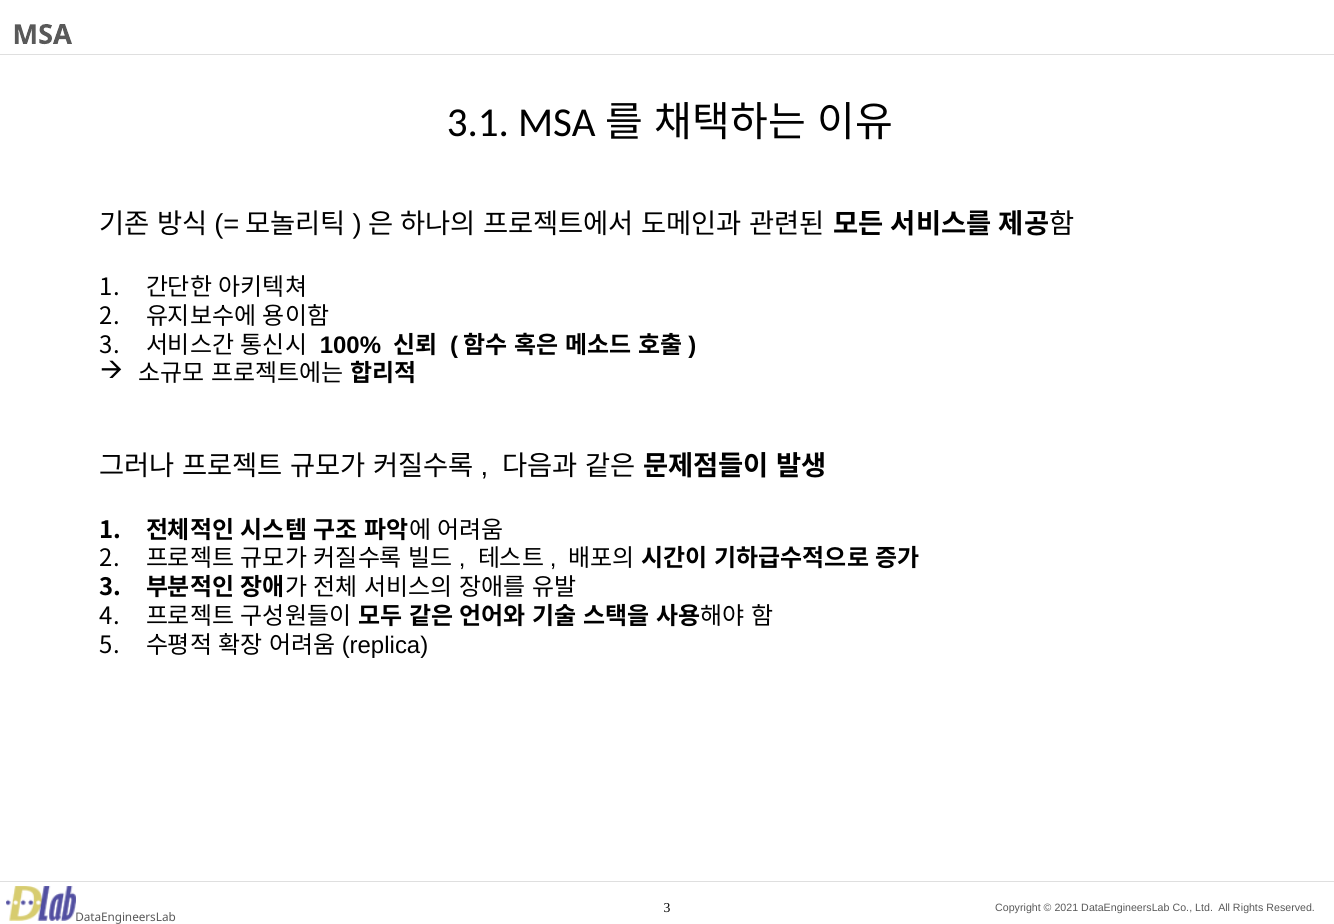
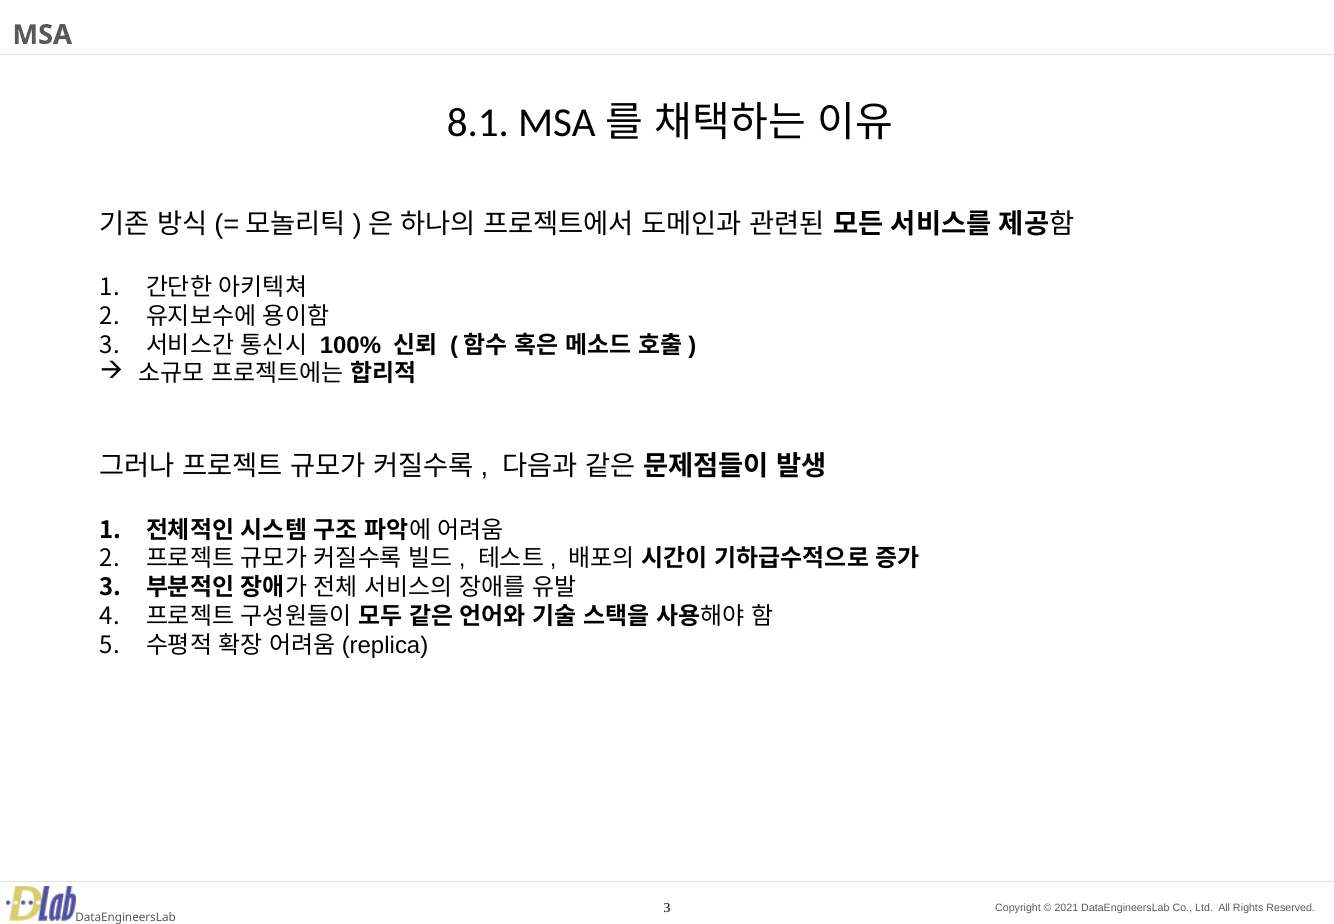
3.1: 3.1 -> 8.1 (478, 123)
